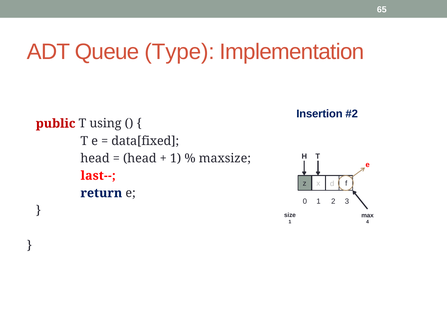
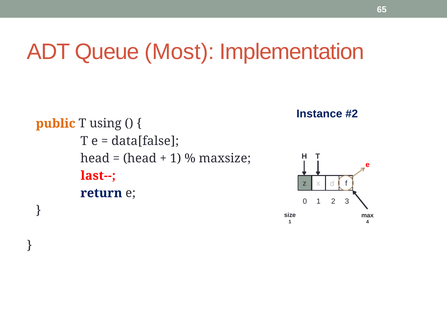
Type: Type -> Most (179, 52)
Insertion: Insertion -> Instance (319, 114)
public colour: red -> orange (56, 124)
data[fixed: data[fixed -> data[false (145, 141)
